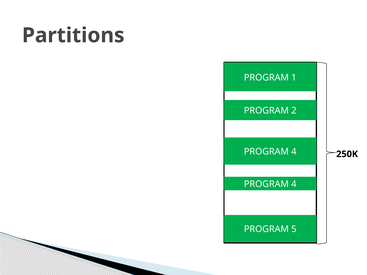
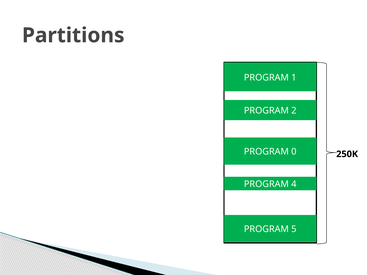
4: 4 -> 0 (294, 152)
